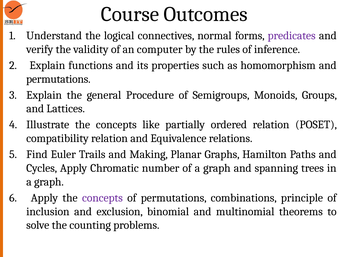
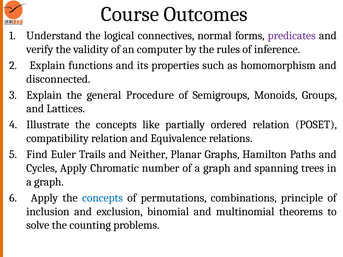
permutations: permutations -> disconnected (58, 79)
Making: Making -> Neither (149, 155)
concepts colour: purple -> blue (102, 198)
